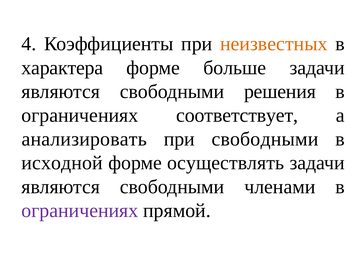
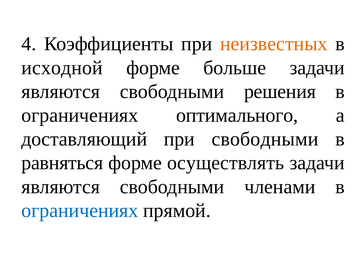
характера: характера -> исходной (62, 68)
соответствует: соответствует -> оптимального (237, 115)
анализировать: анализировать -> доставляющий (84, 139)
исходной: исходной -> равняться (62, 163)
ограничениях colour: purple -> blue (80, 210)
